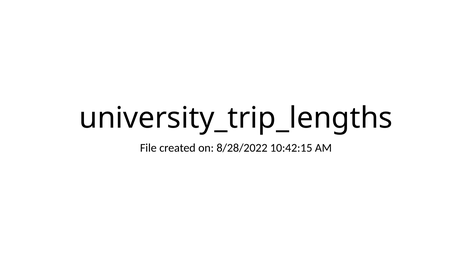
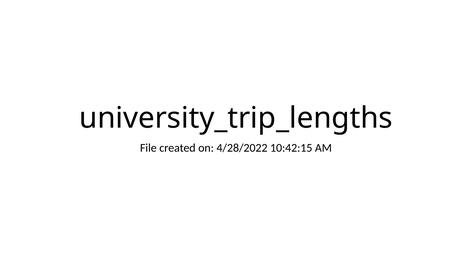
8/28/2022: 8/28/2022 -> 4/28/2022 (242, 148)
